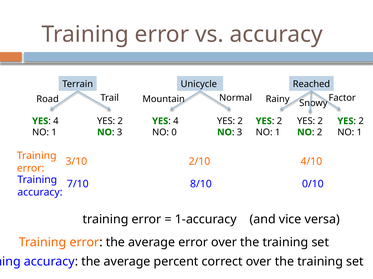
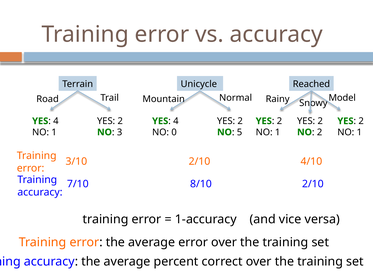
Factor: Factor -> Model (342, 98)
3: 3 -> 5 (240, 133)
8/10 0/10: 0/10 -> 2/10 (313, 185)
